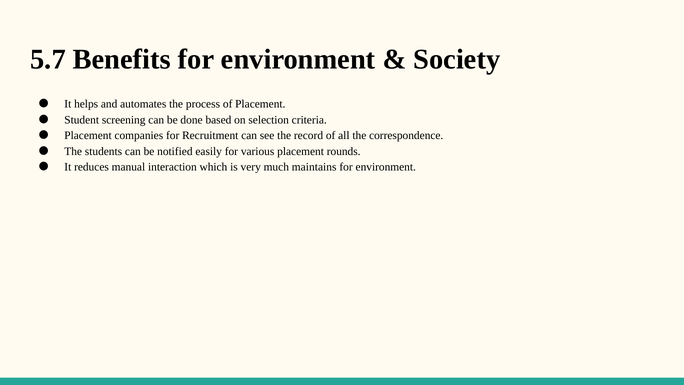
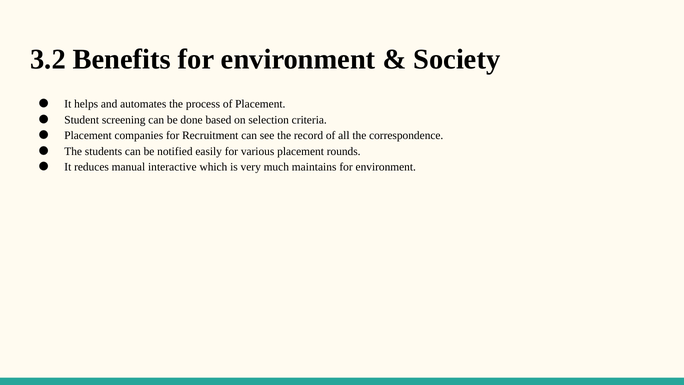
5.7: 5.7 -> 3.2 (48, 59)
interaction: interaction -> interactive (172, 167)
